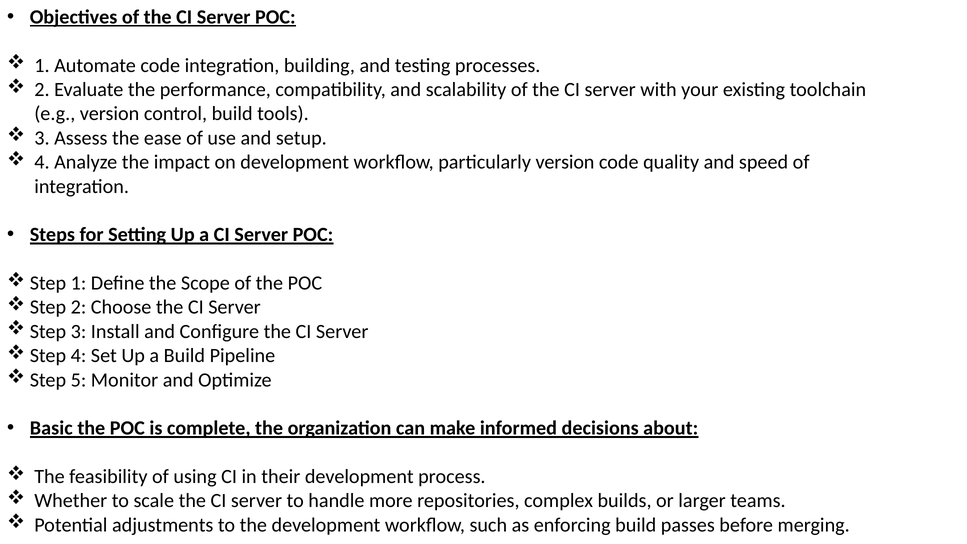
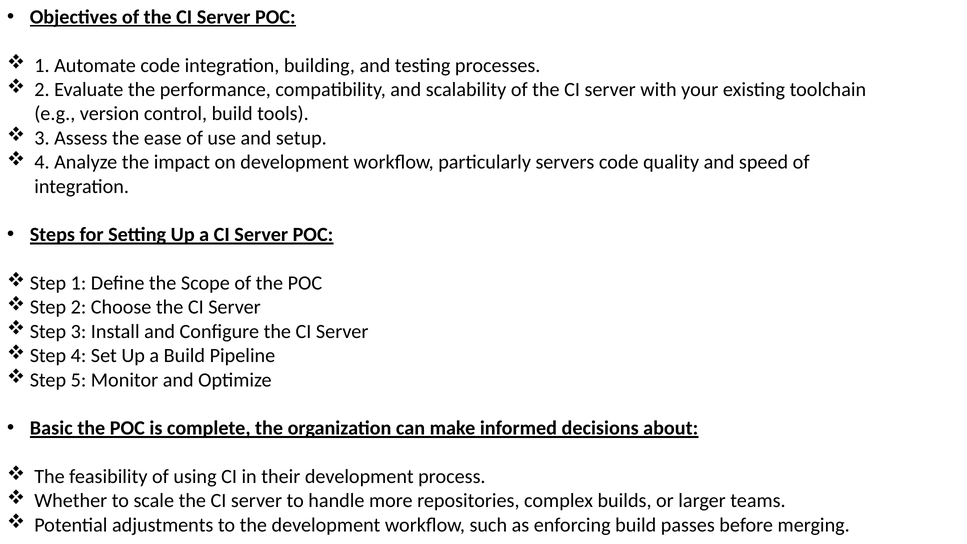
particularly version: version -> servers (565, 162)
